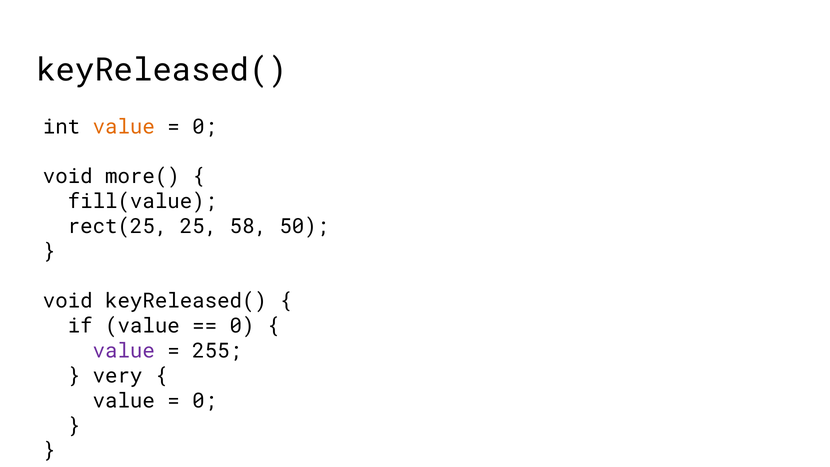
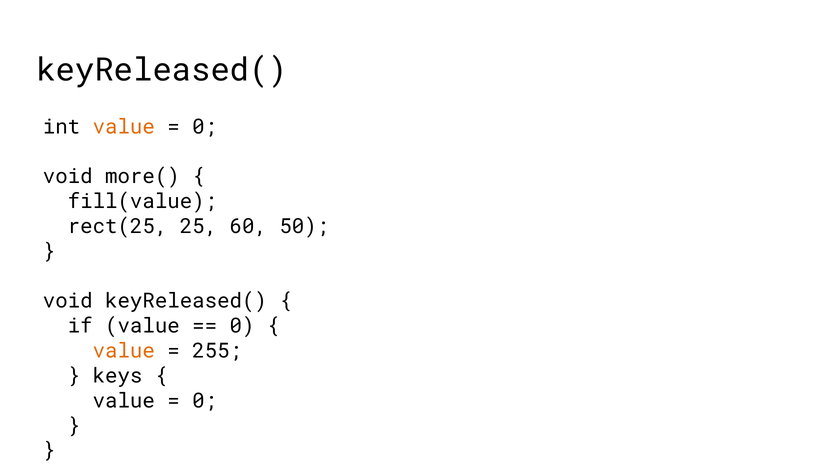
58: 58 -> 60 (248, 226)
value colour: purple -> orange (124, 351)
very: very -> keys (118, 376)
